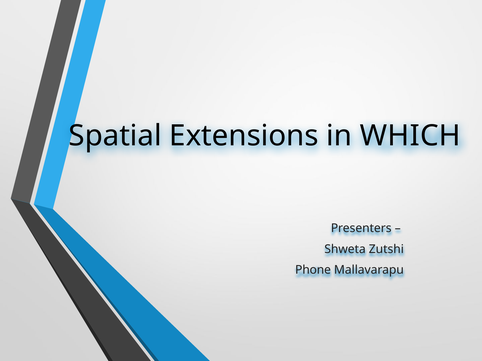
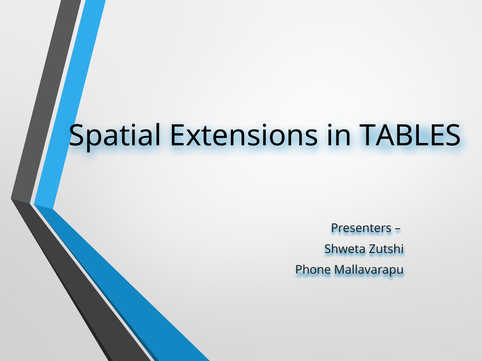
WHICH: WHICH -> TABLES (411, 136)
